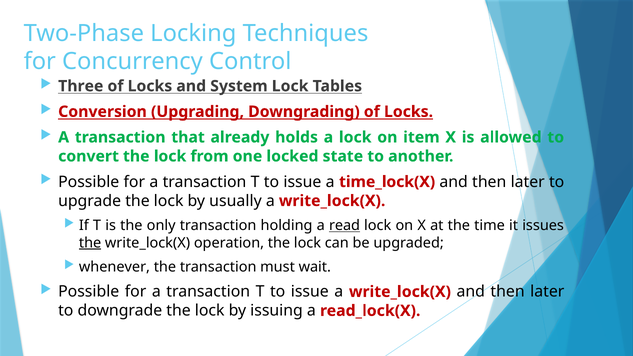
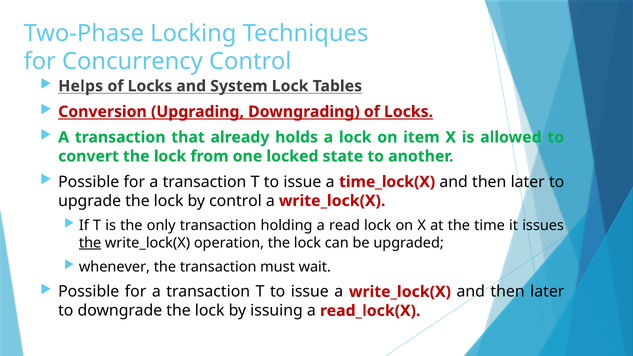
Three: Three -> Helps (81, 86)
by usually: usually -> control (235, 201)
read underline: present -> none (345, 226)
